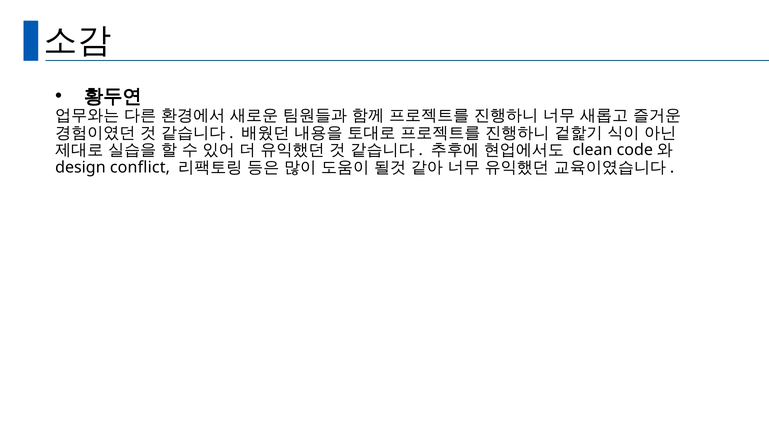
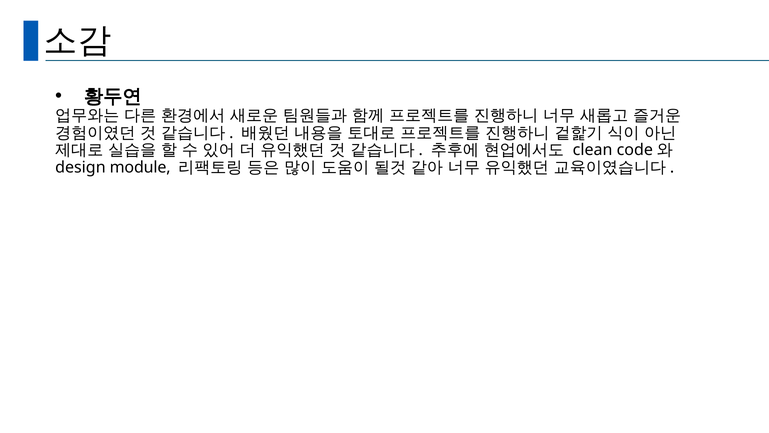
conflict: conflict -> module (140, 167)
